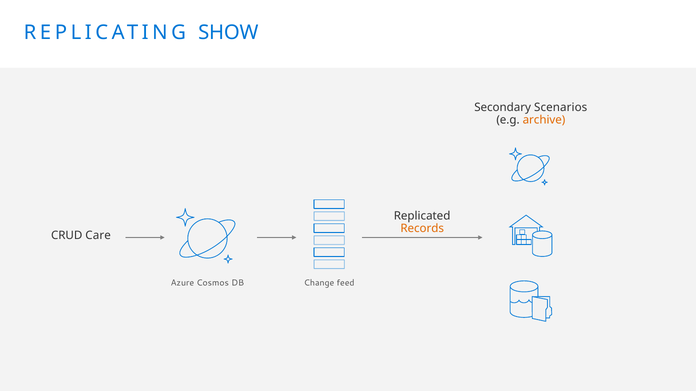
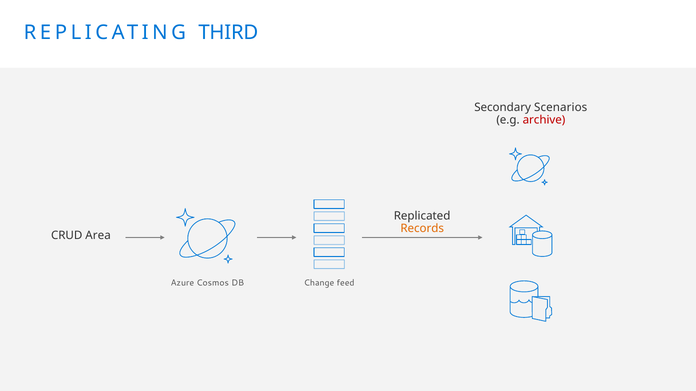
SHOW: SHOW -> THIRD (228, 33)
archive colour: orange -> red (544, 120)
Care: Care -> Area (98, 236)
